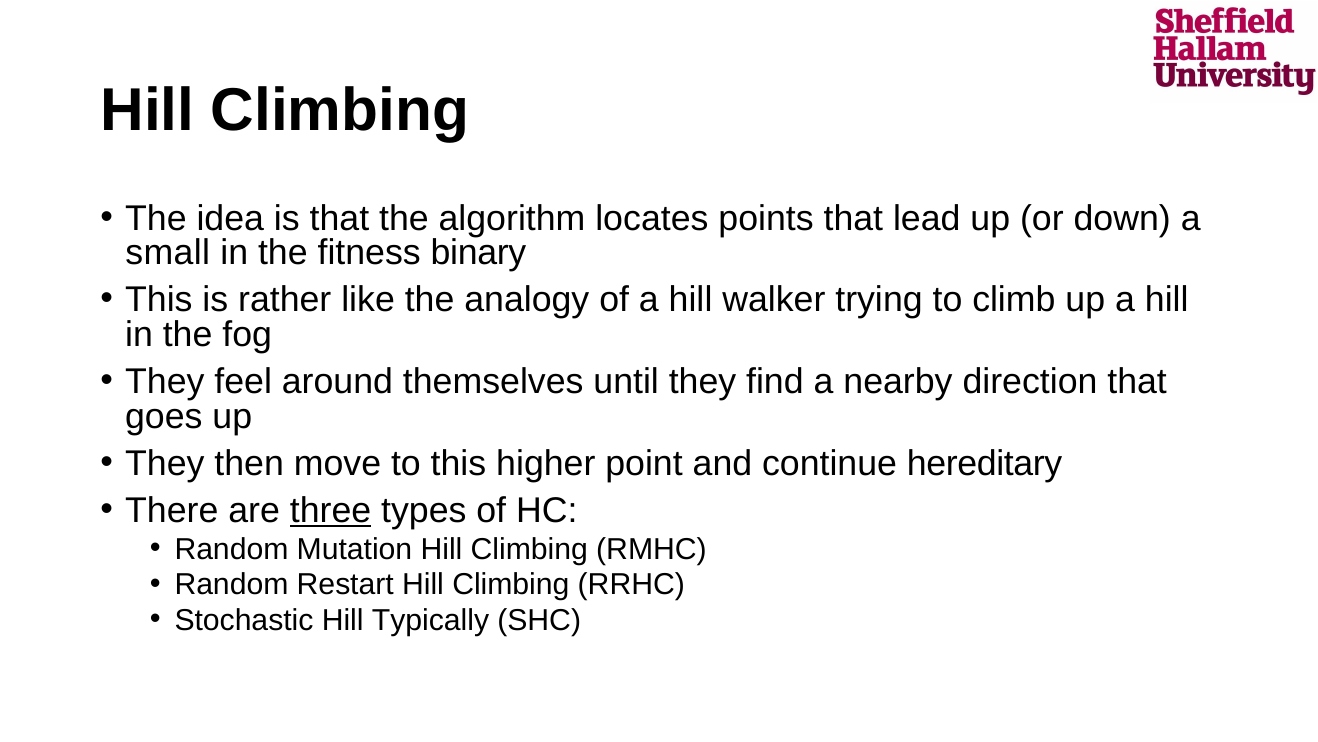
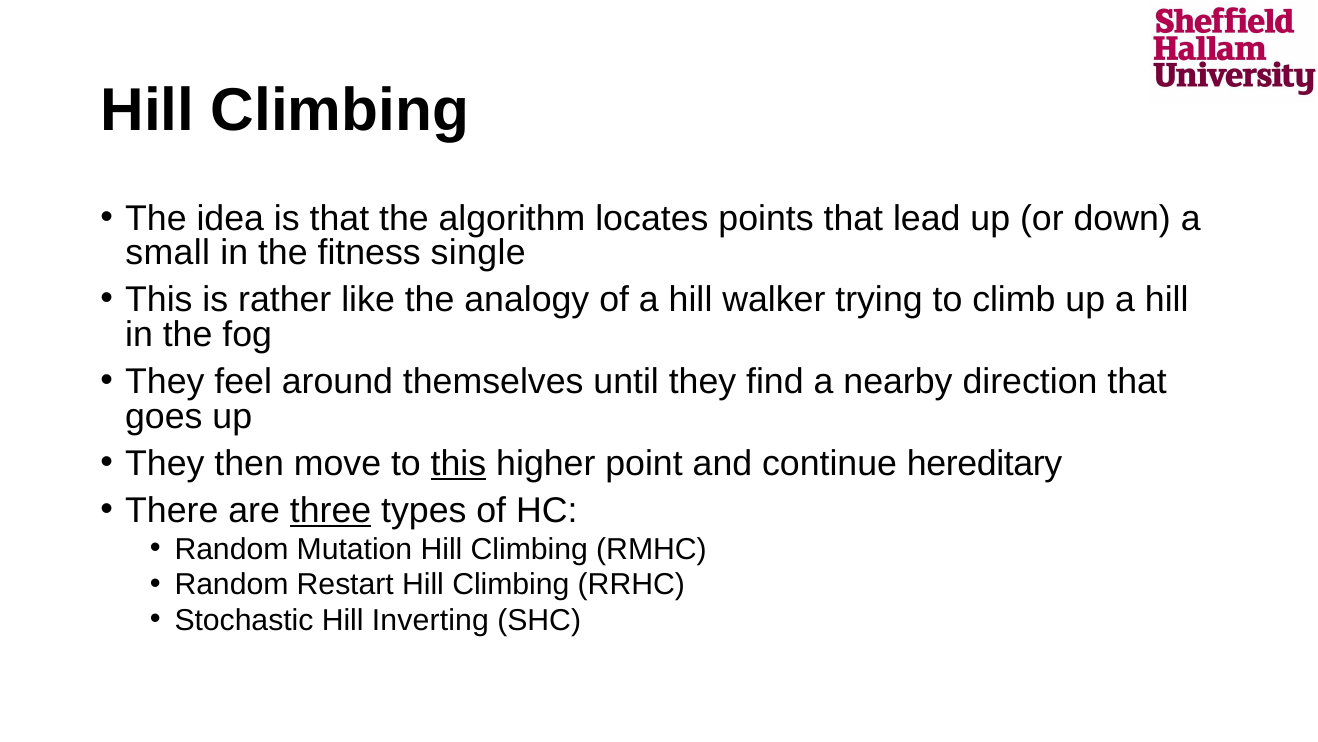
binary: binary -> single (478, 253)
this underline: none -> present (458, 463)
Typically: Typically -> Inverting (430, 620)
